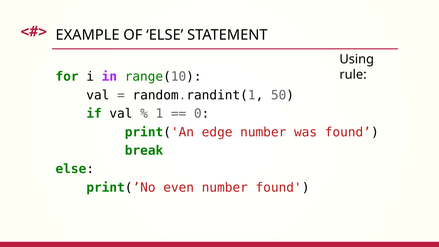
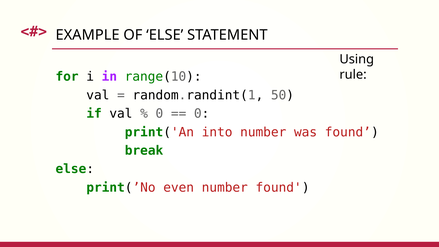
1: 1 -> 0 (159, 114)
edge: edge -> into (217, 132)
